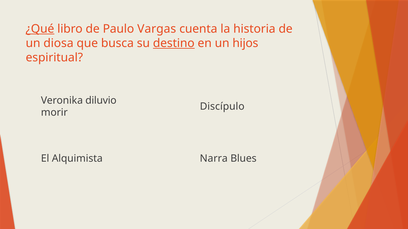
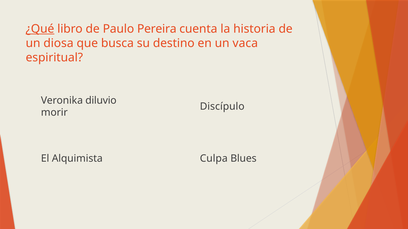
Vargas: Vargas -> Pereira (157, 29)
destino underline: present -> none (174, 43)
hijos: hijos -> vaca (245, 43)
Narra: Narra -> Culpa (214, 159)
